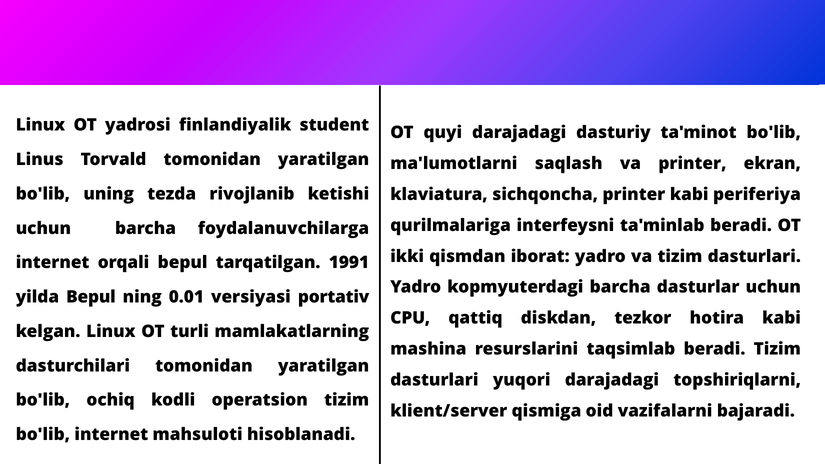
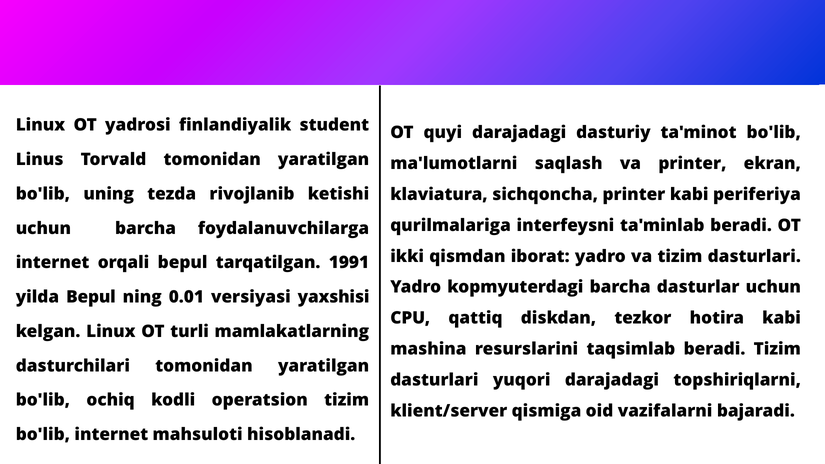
portativ: portativ -> yaxshisi (334, 297)
